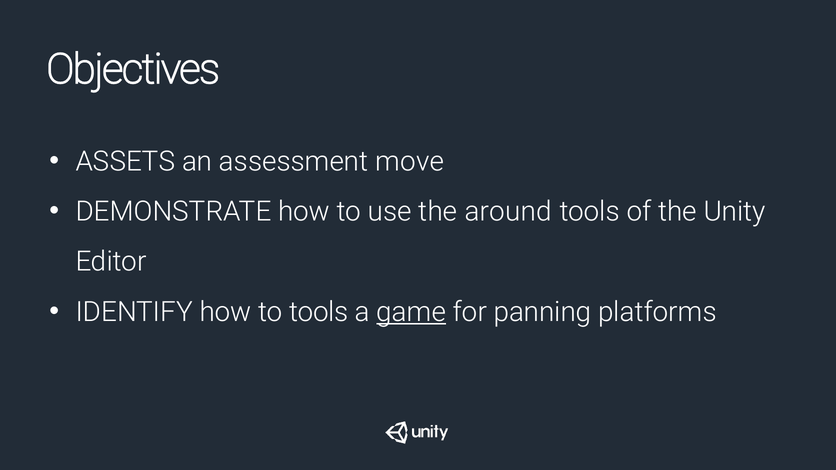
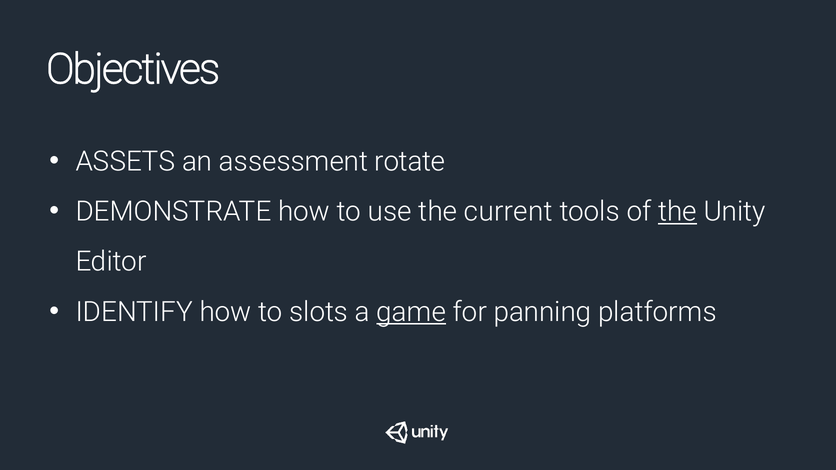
move: move -> rotate (410, 162)
around: around -> current (508, 212)
the underline: none -> present (678, 212)
to tools: tools -> slots (319, 312)
